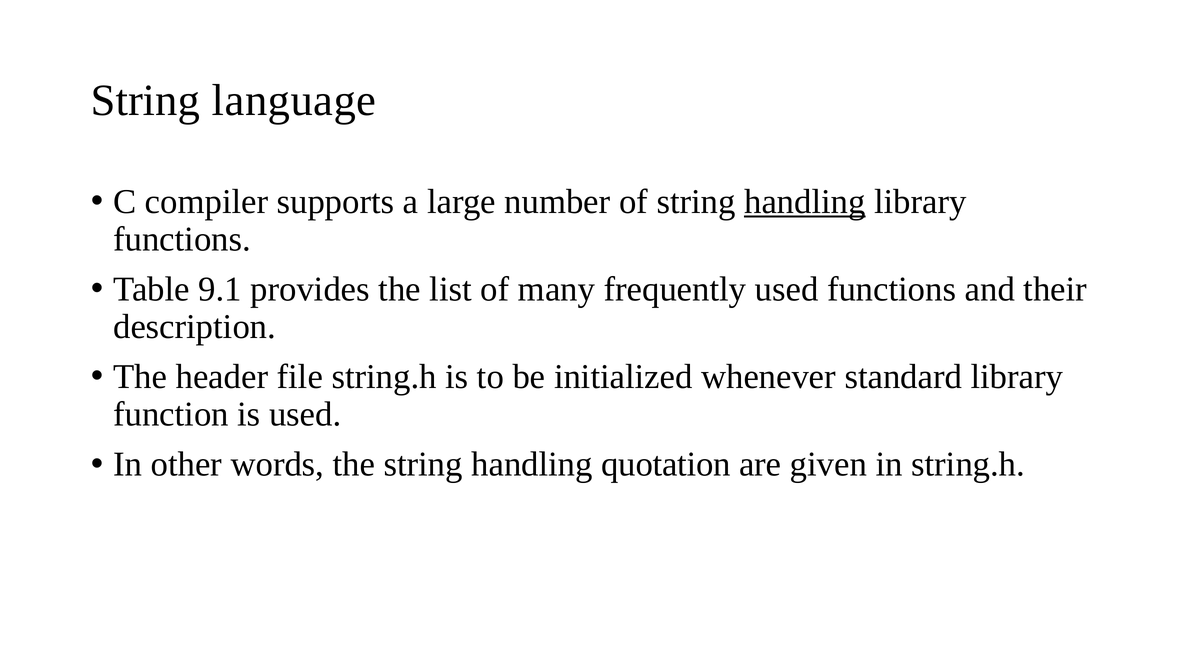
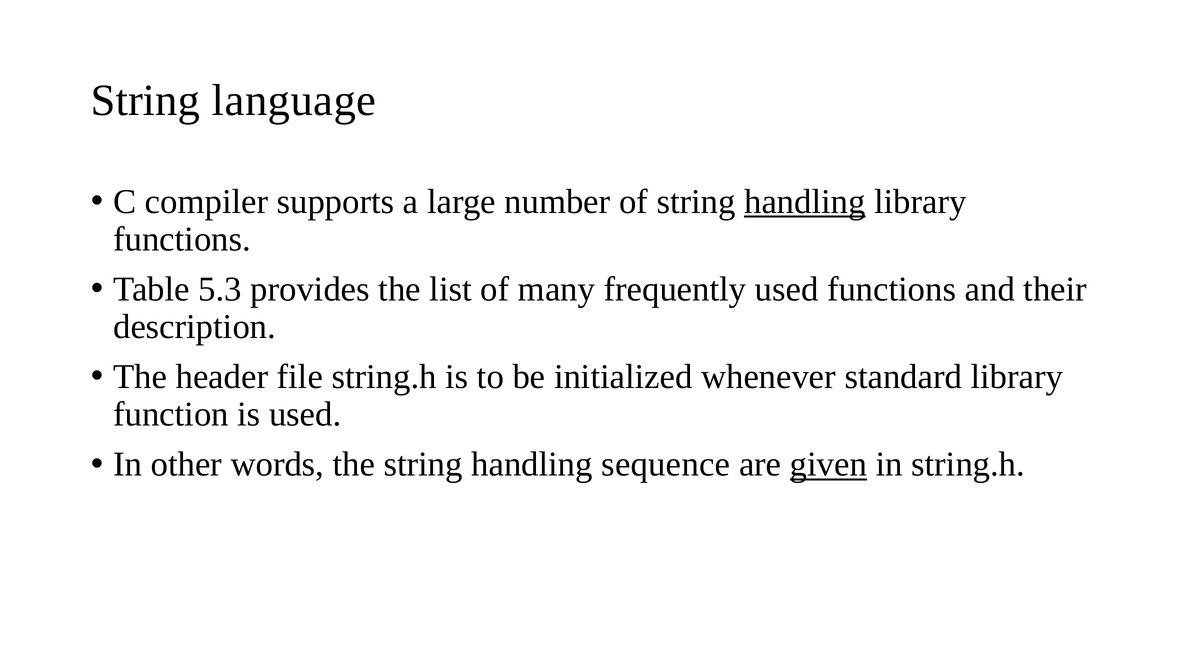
9.1: 9.1 -> 5.3 (220, 289)
quotation: quotation -> sequence (666, 464)
given underline: none -> present (829, 464)
